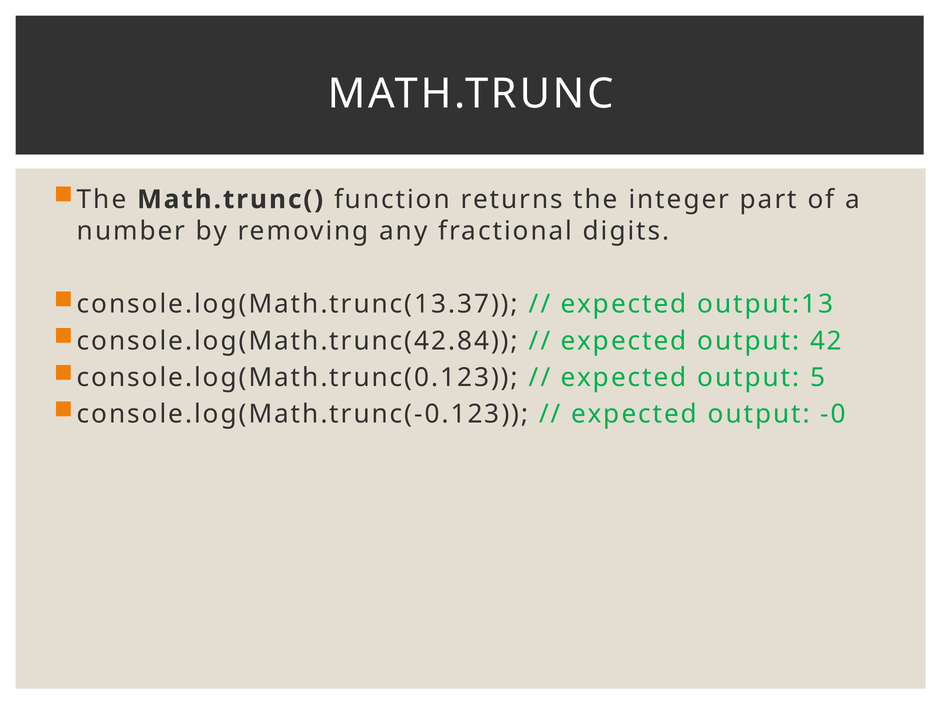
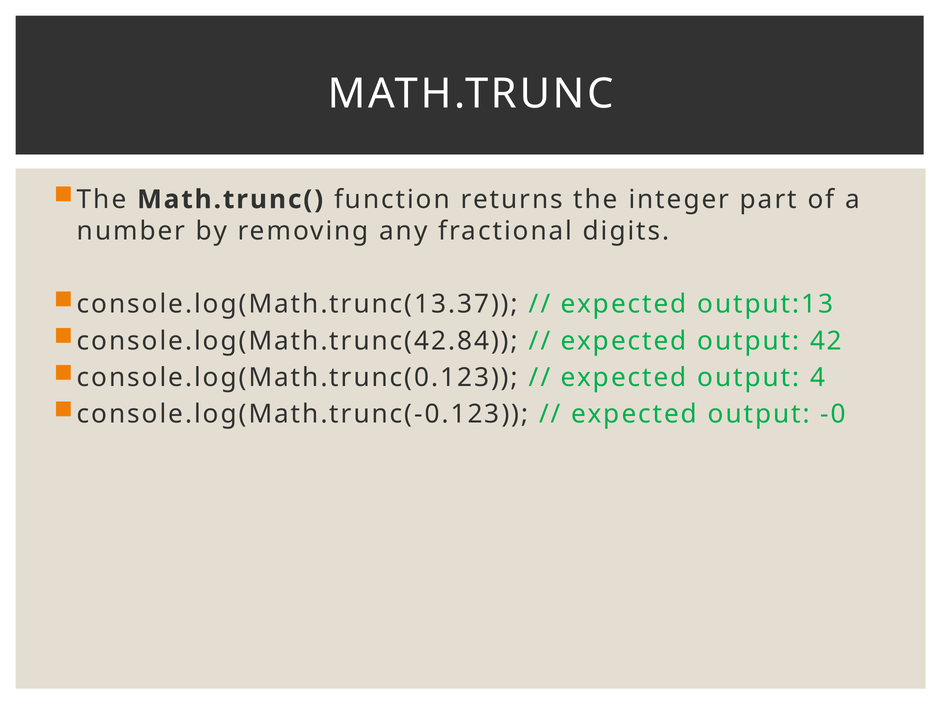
5: 5 -> 4 (818, 377)
